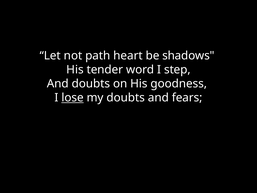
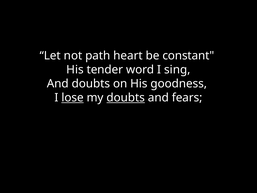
shadows: shadows -> constant (188, 56)
step: step -> sing (177, 70)
doubts underline: none -> present (126, 97)
